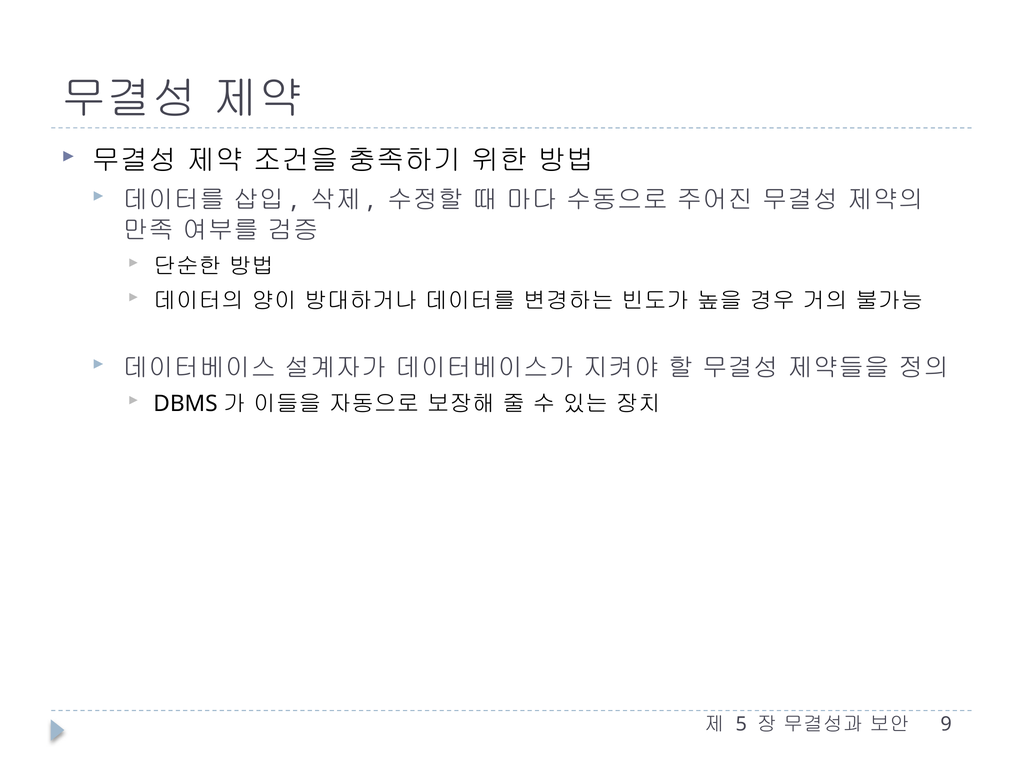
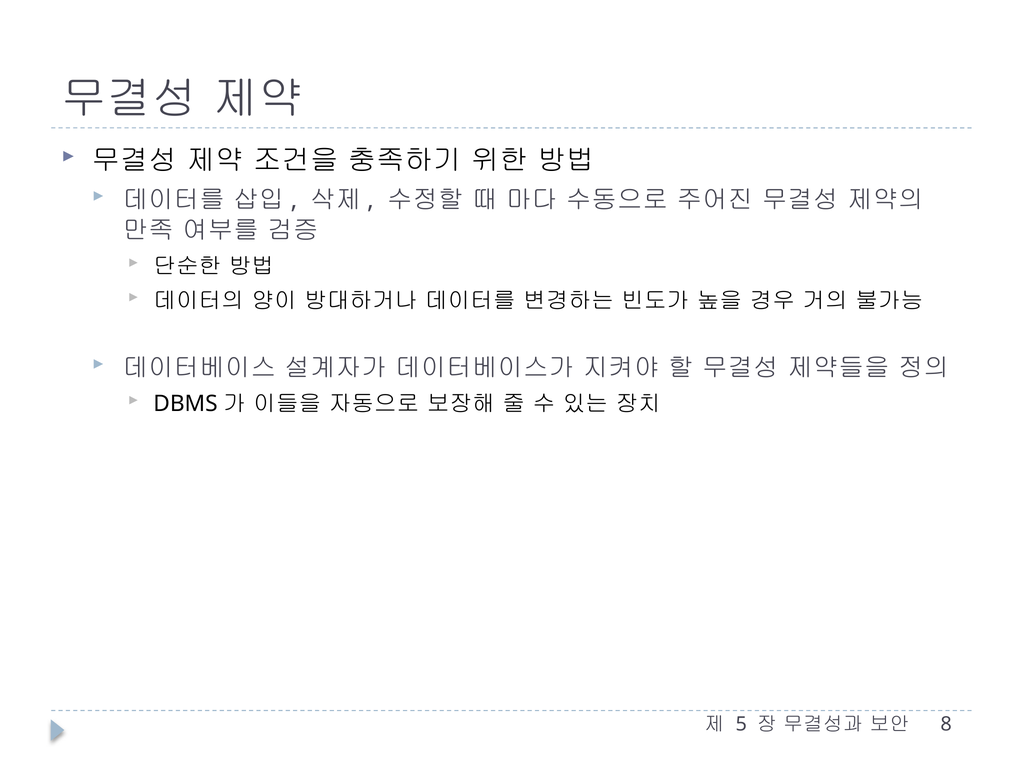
9: 9 -> 8 (946, 724)
